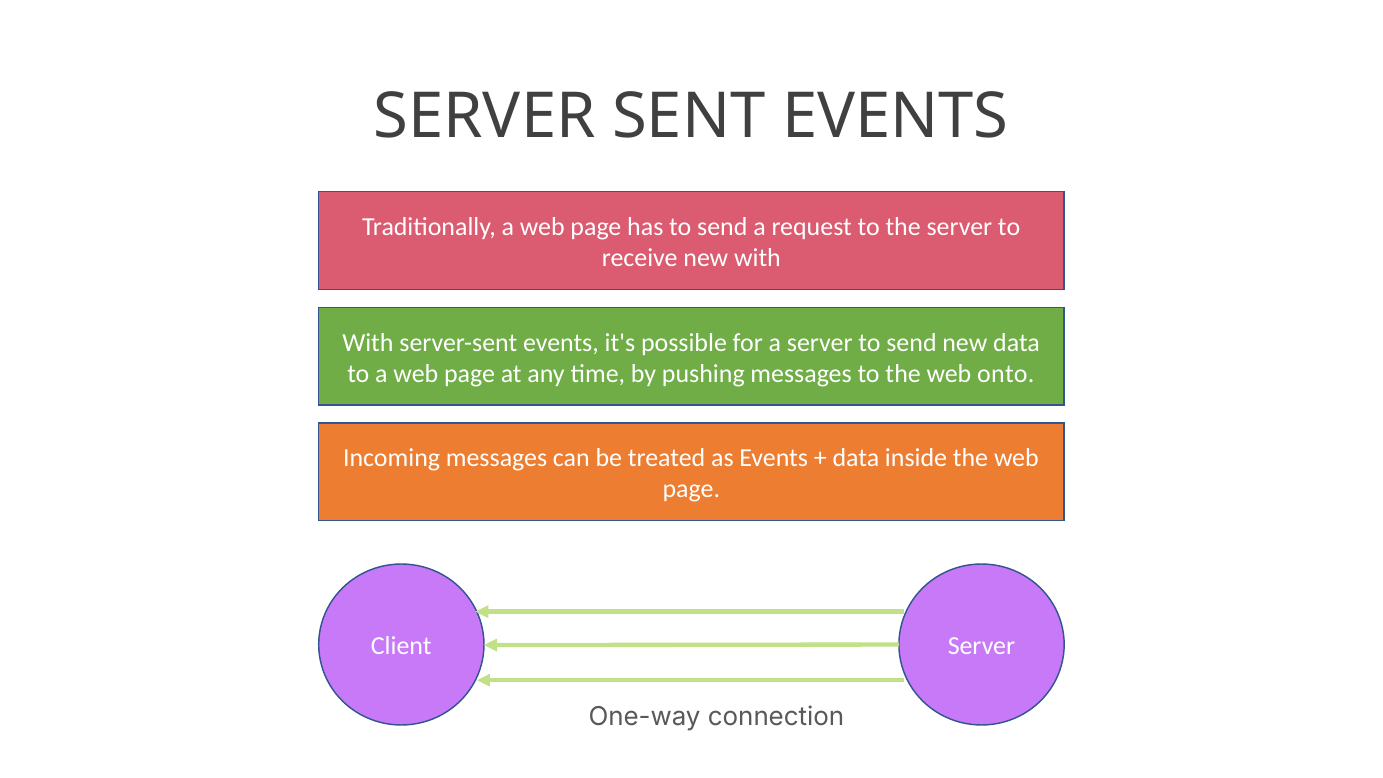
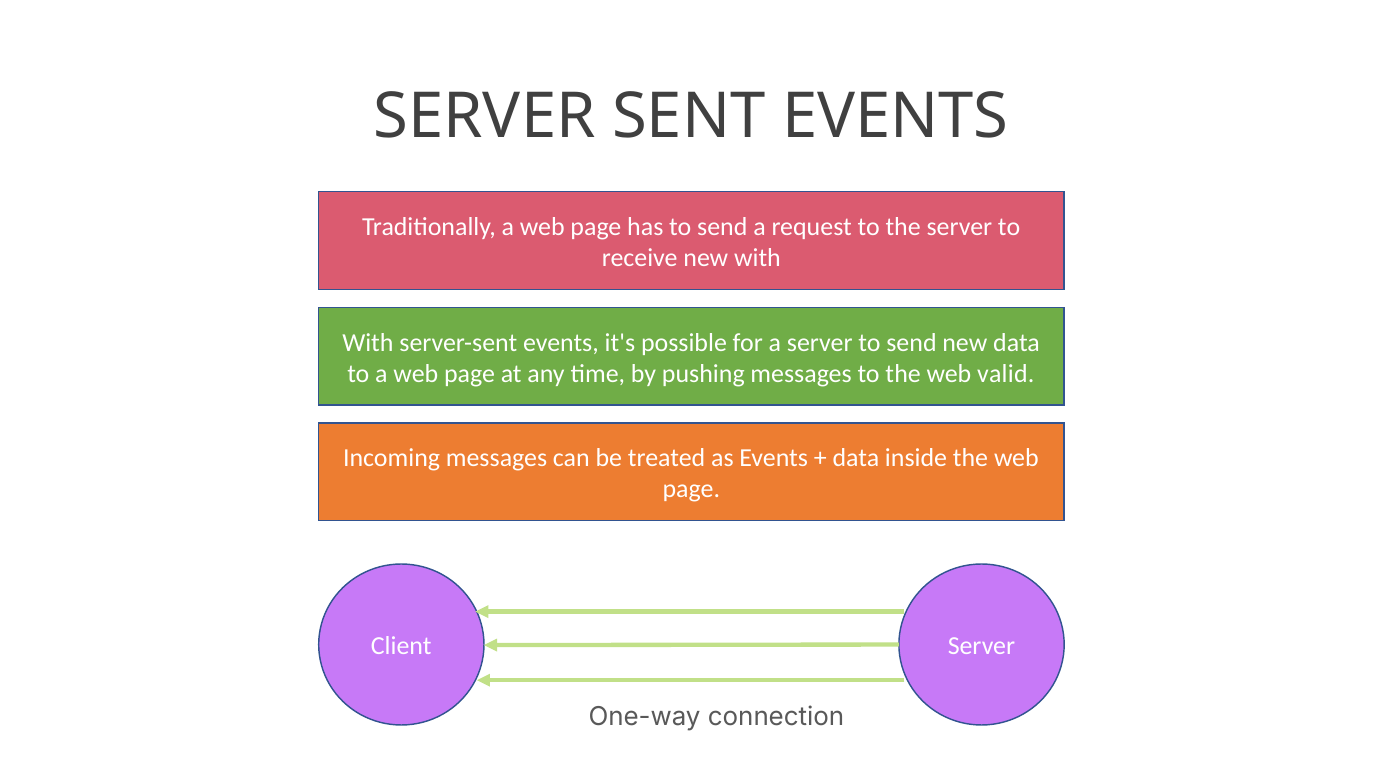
onto: onto -> valid (1006, 374)
